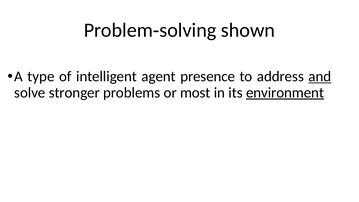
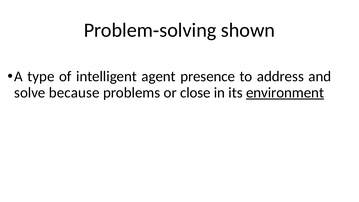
and underline: present -> none (320, 76)
stronger: stronger -> because (74, 93)
most: most -> close (195, 93)
